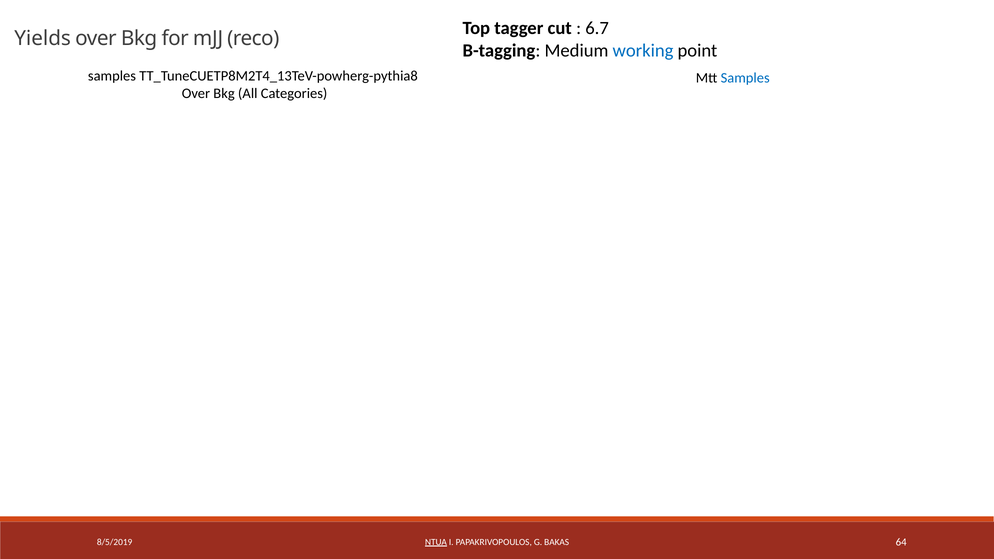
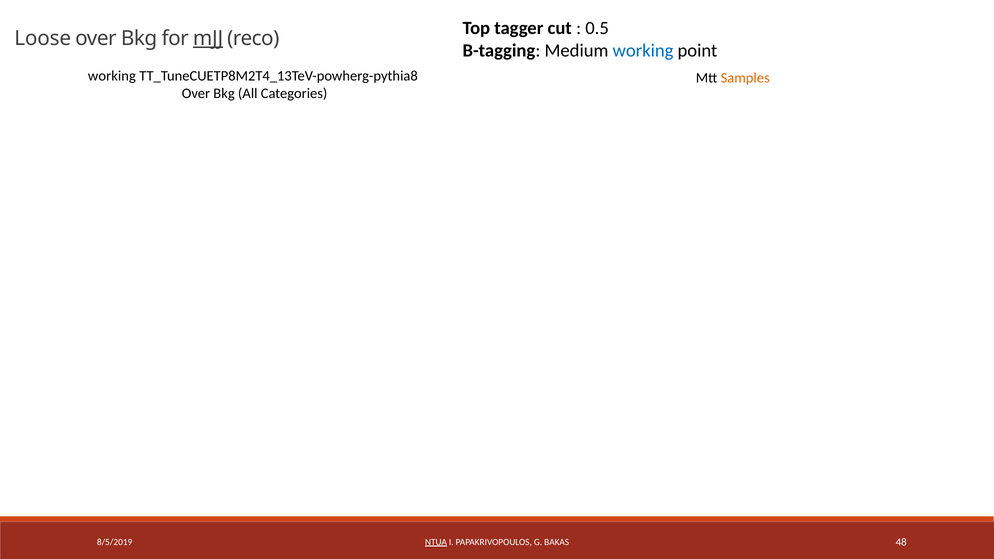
6.7: 6.7 -> 0.5 (597, 28)
Yields: Yields -> Loose (43, 38)
mJJ underline: none -> present (208, 38)
samples: samples -> working (112, 76)
Samples colour: blue -> orange (745, 78)
64: 64 -> 48 (901, 542)
